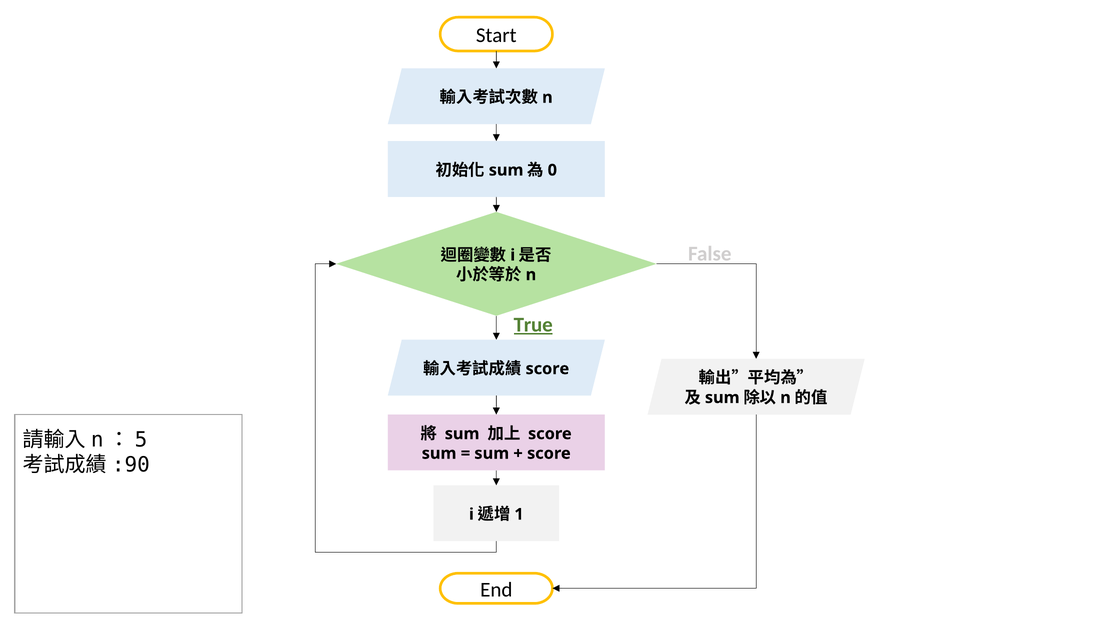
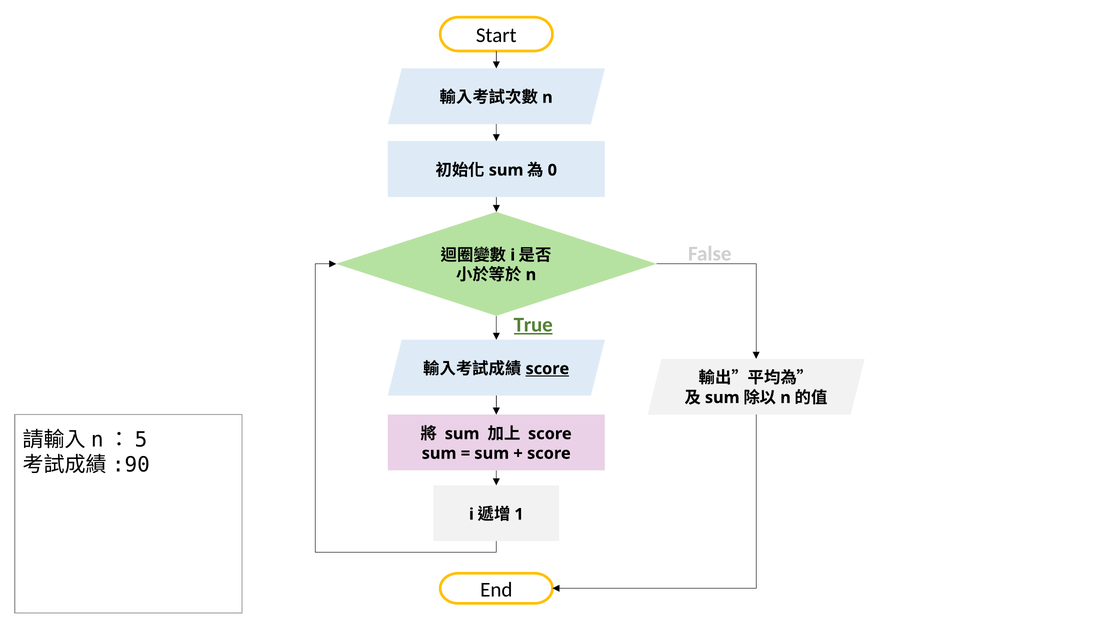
score underline: none -> present (547, 369)
